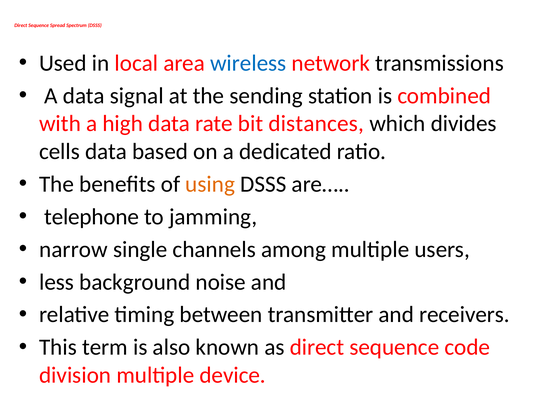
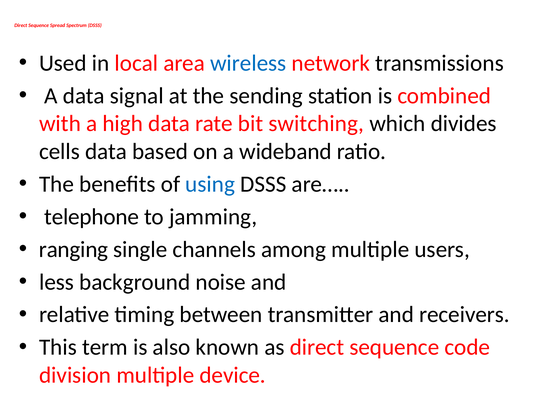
distances: distances -> switching (316, 124)
dedicated: dedicated -> wideband (285, 152)
using colour: orange -> blue (210, 184)
narrow: narrow -> ranging (74, 250)
